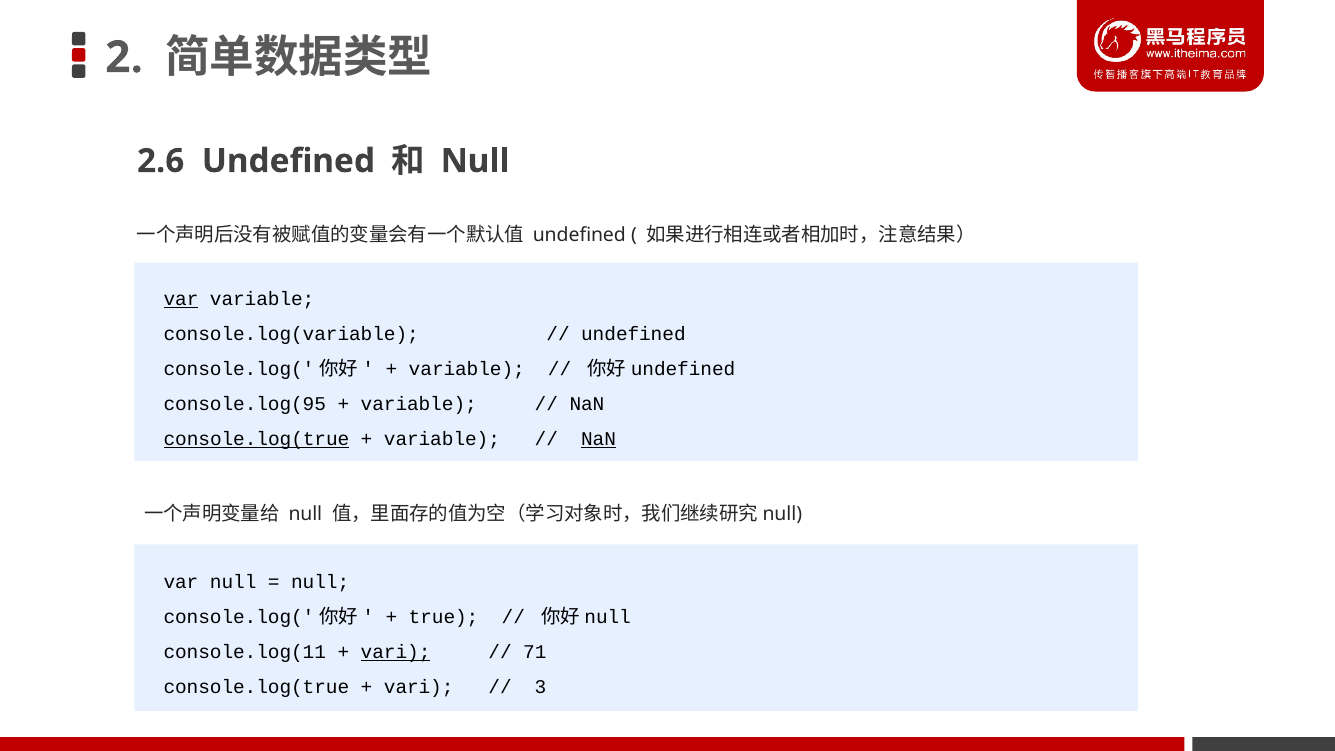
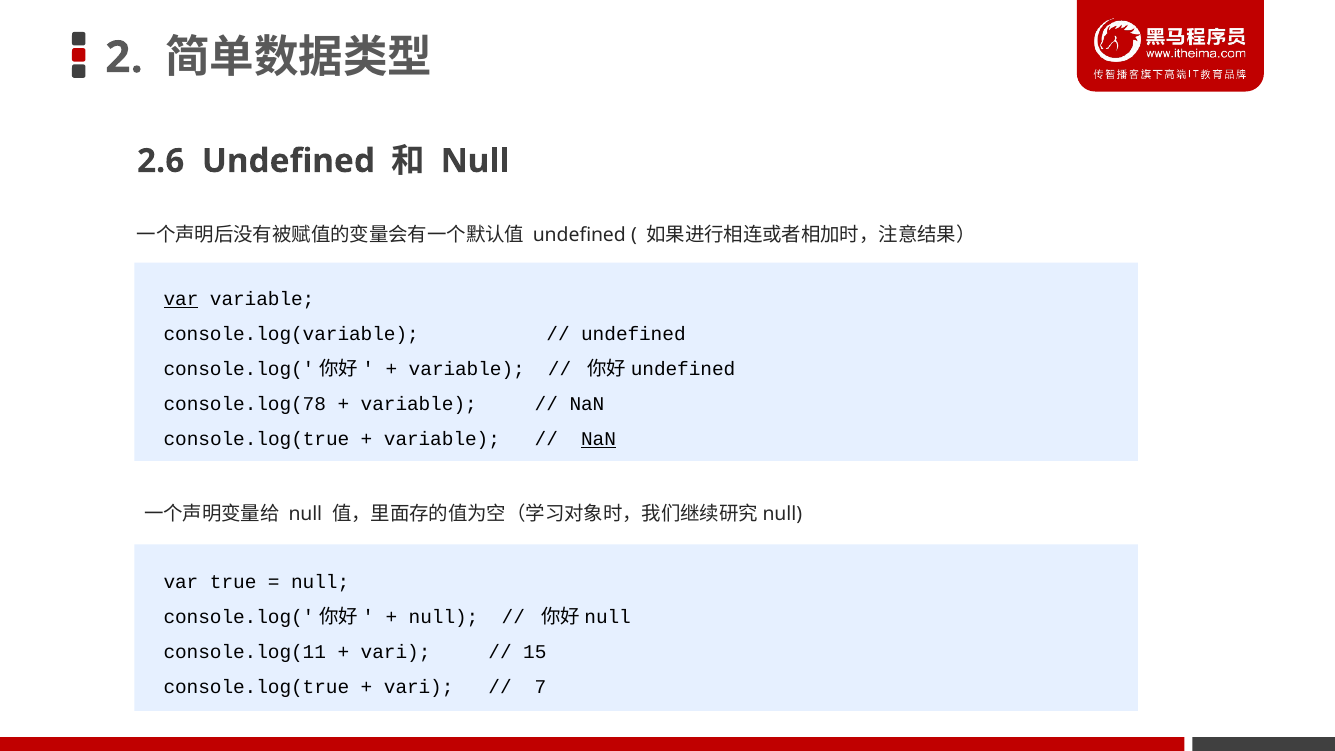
console.log(95: console.log(95 -> console.log(78 (245, 404)
console.log(true underline: present -> none (256, 439)
var null: null -> true (233, 582)
true: true -> null (444, 617)
vari underline: present -> none (396, 652)
71: 71 -> 15 (535, 652)
3: 3 -> 7 (541, 687)
